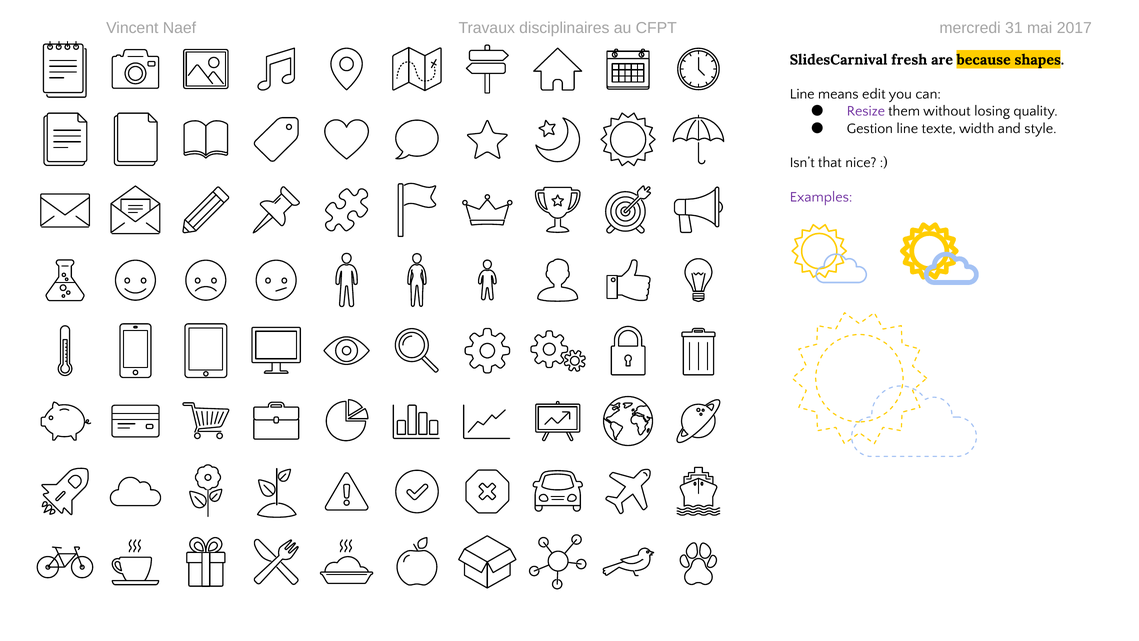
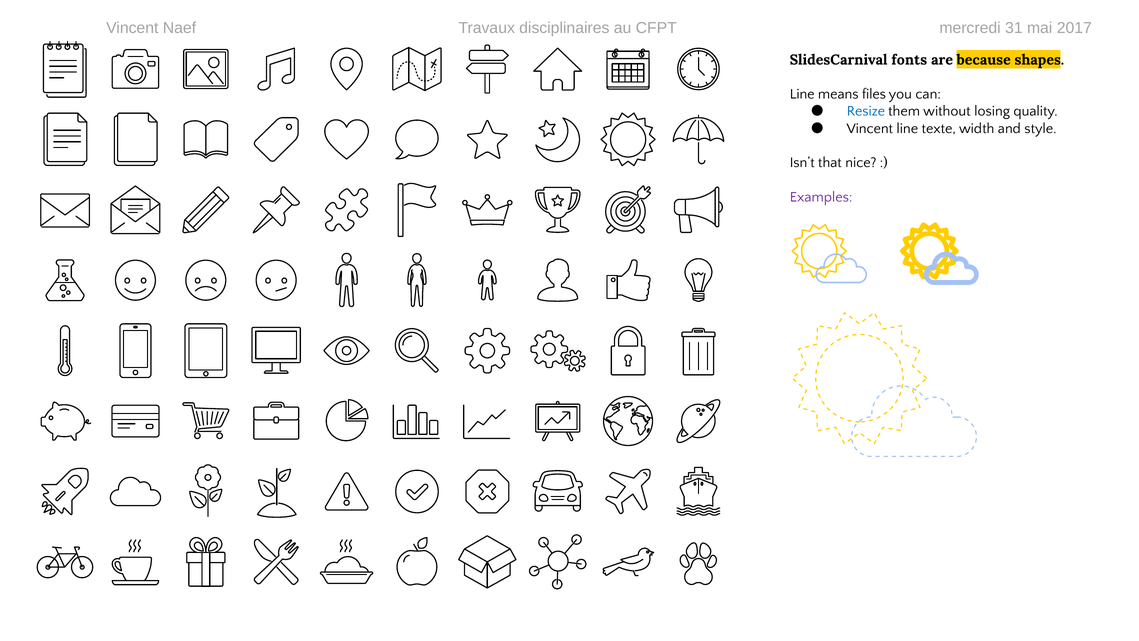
fresh: fresh -> fonts (909, 60)
edit: edit -> files (874, 94)
Resize colour: purple -> blue (866, 111)
Gestion: Gestion -> Vincent (870, 128)
